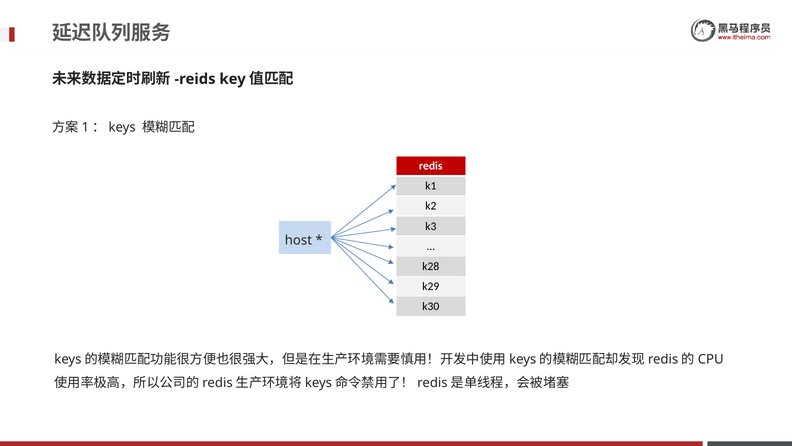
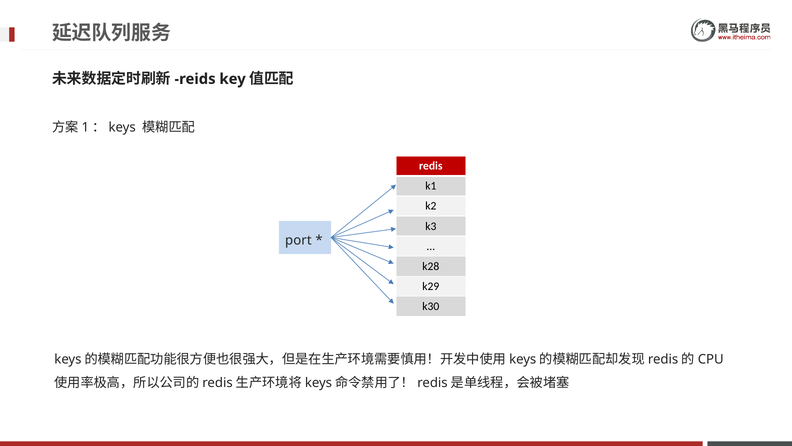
host: host -> port (298, 240)
